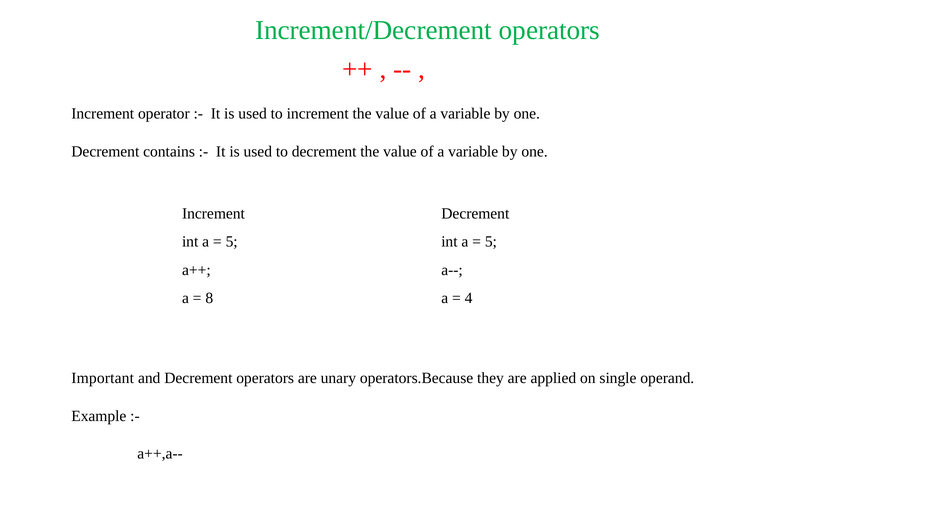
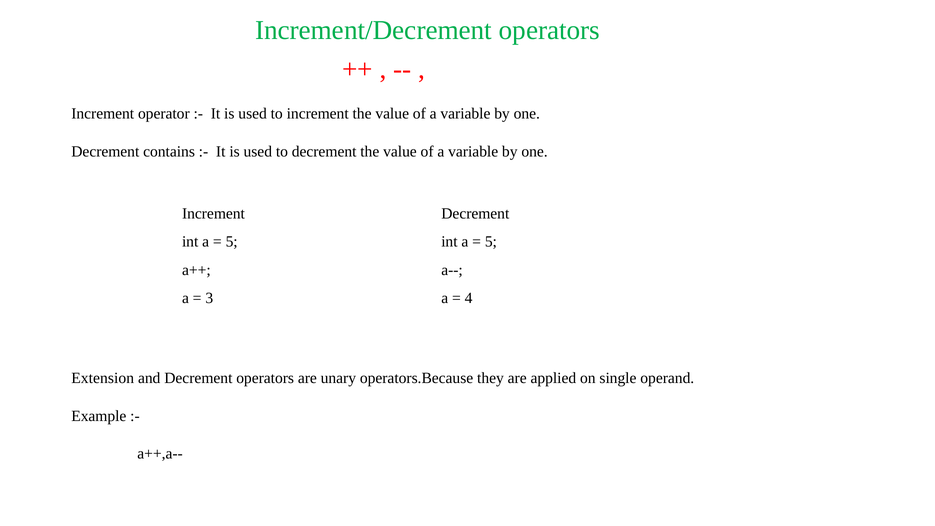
8: 8 -> 3 (209, 298)
Important: Important -> Extension (103, 378)
